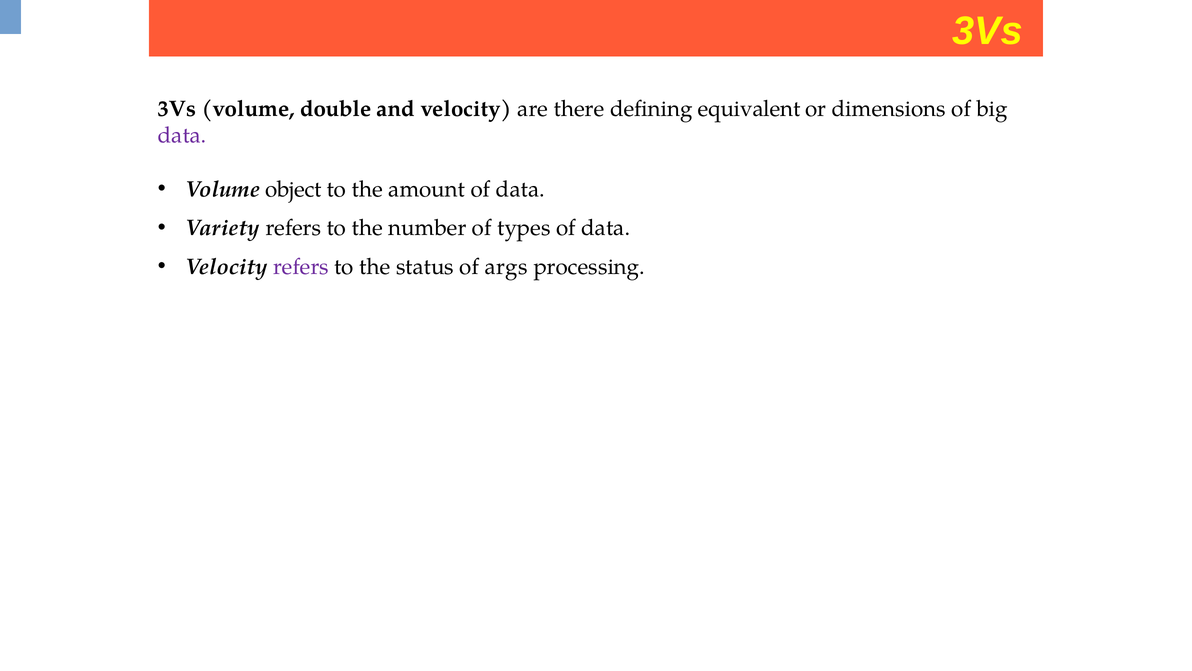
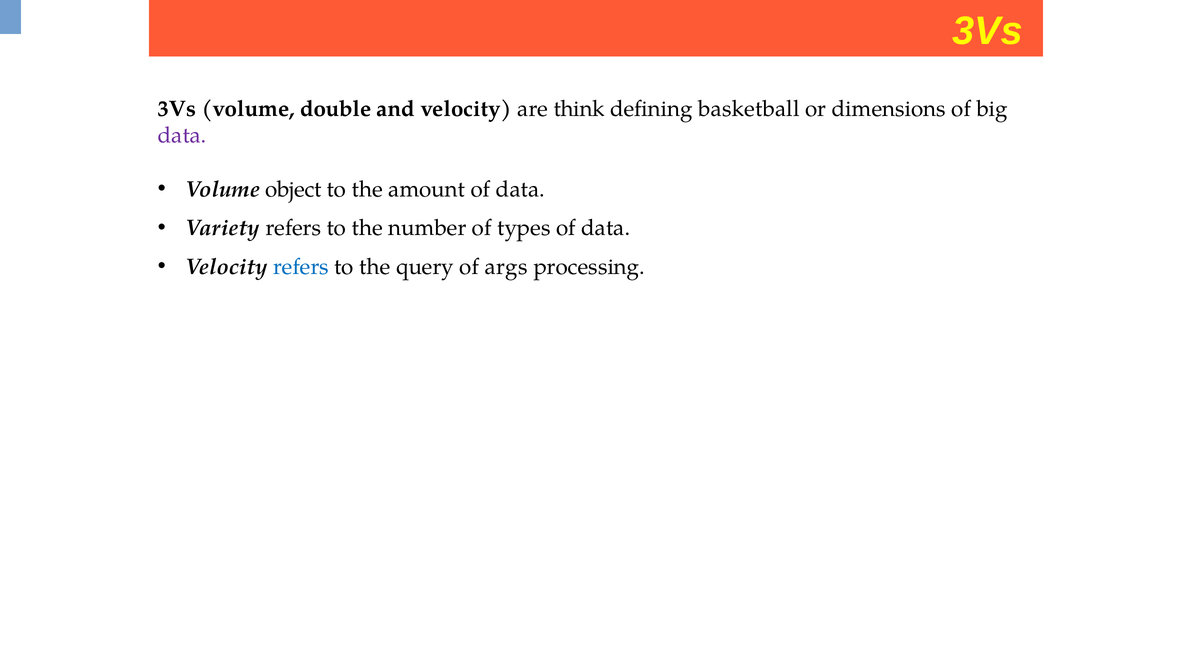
there: there -> think (579, 109)
equivalent: equivalent -> basketball (749, 109)
refers colour: purple -> blue (301, 267)
status: status -> query (425, 267)
